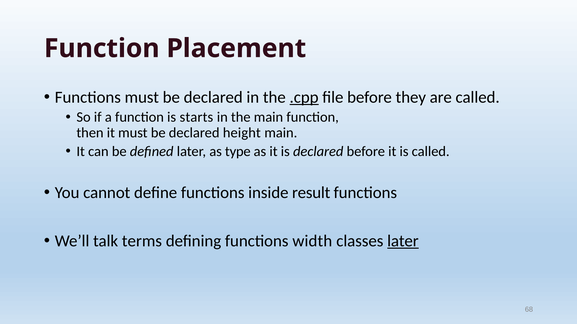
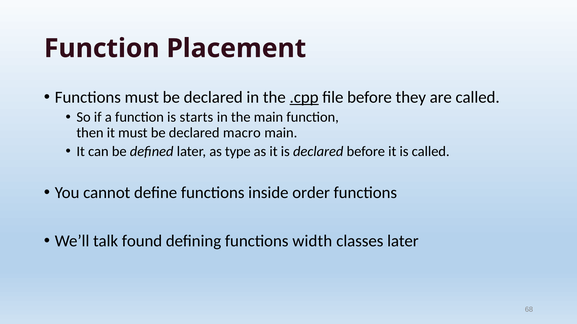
height: height -> macro (242, 133)
result: result -> order (311, 193)
terms: terms -> found (142, 241)
later underline: present -> none (403, 241)
